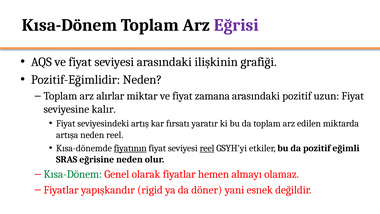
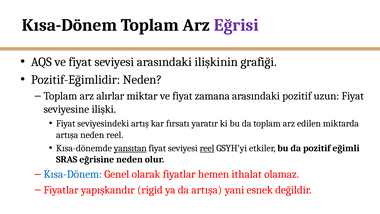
kalır: kalır -> ilişki (104, 109)
fiyatının: fiyatının -> yansıtan (130, 148)
Kısa-Dönem colour: green -> blue (73, 174)
almayı: almayı -> ithalat (247, 174)
da döner: döner -> artışa (207, 190)
